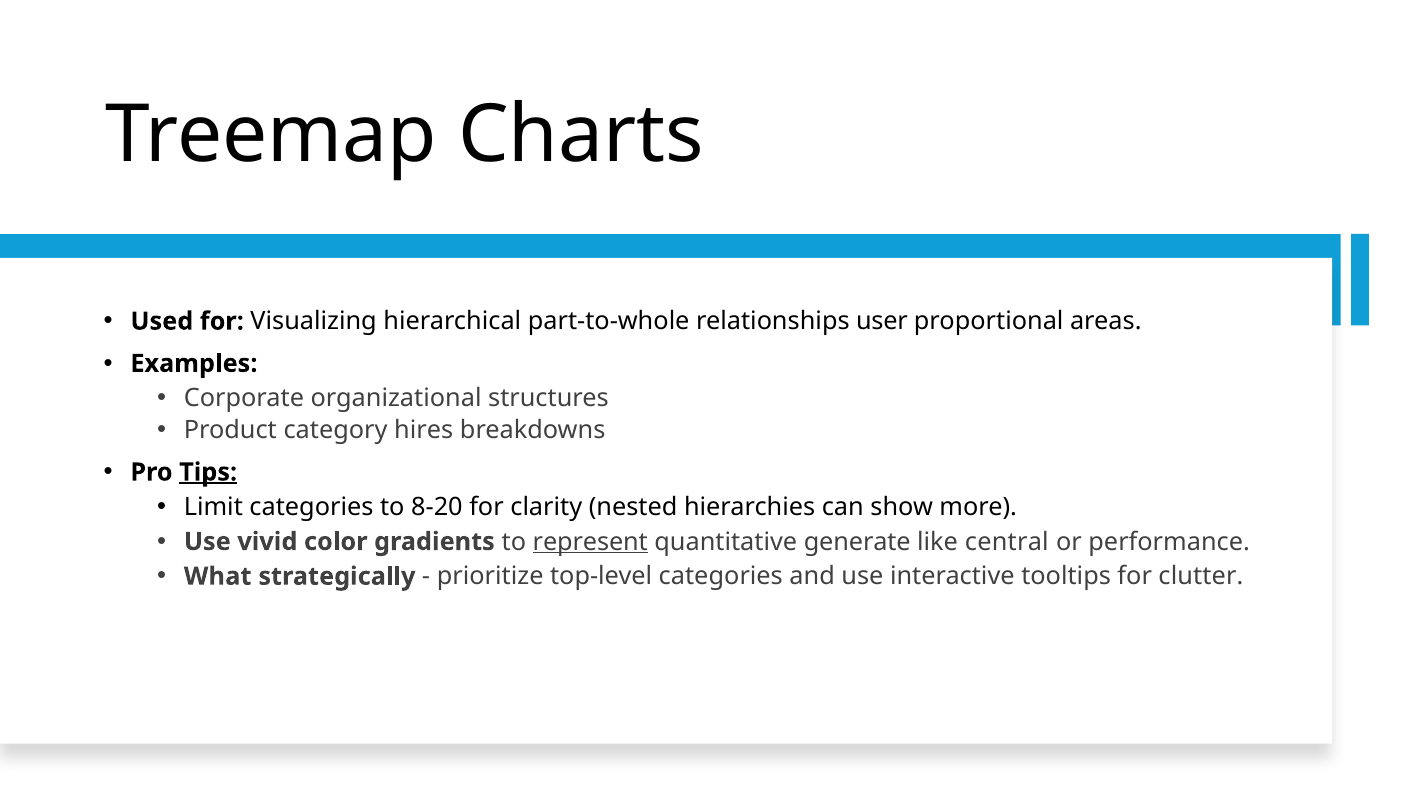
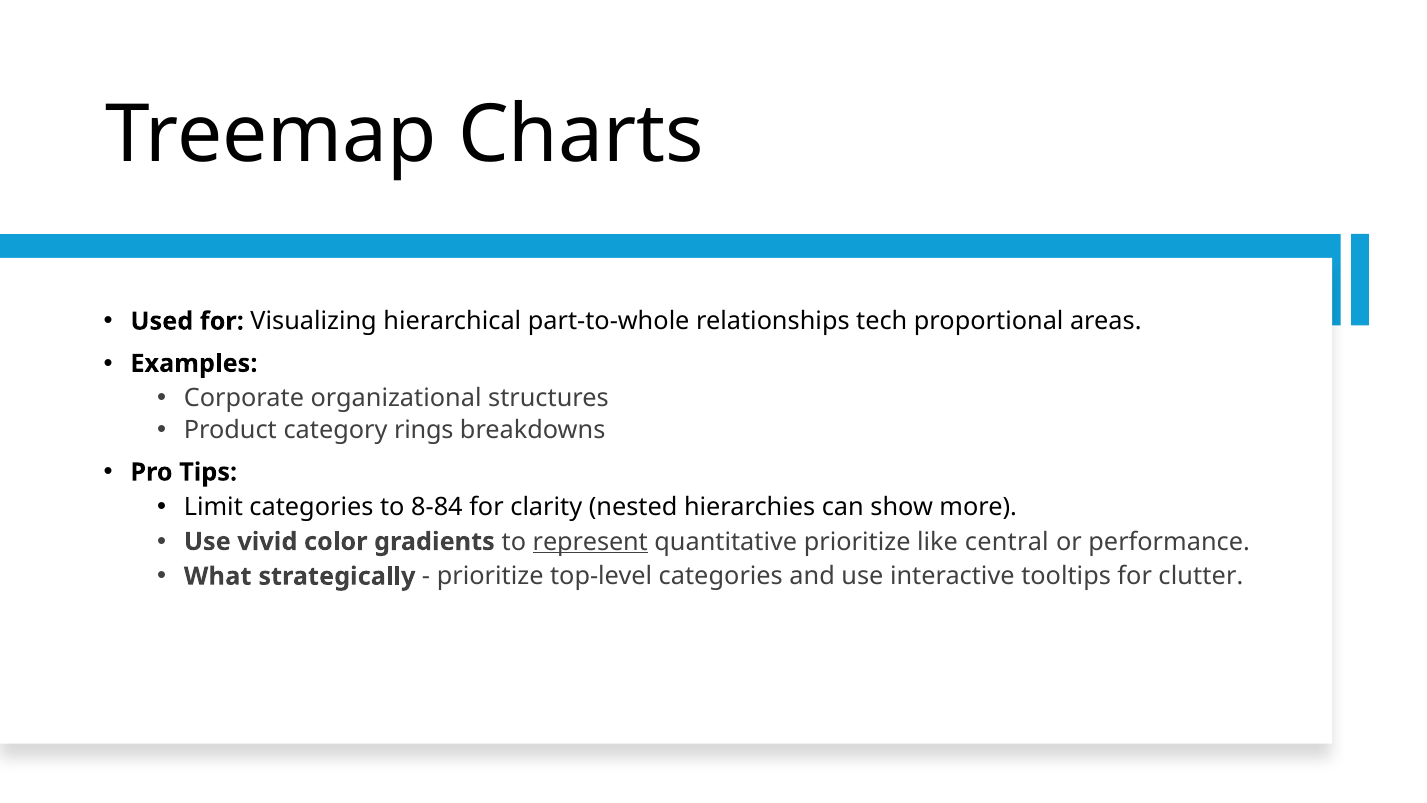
user: user -> tech (882, 321)
hires: hires -> rings (424, 430)
Tips underline: present -> none (208, 472)
8-20: 8-20 -> 8-84 (437, 507)
quantitative generate: generate -> prioritize (857, 541)
